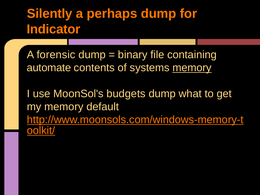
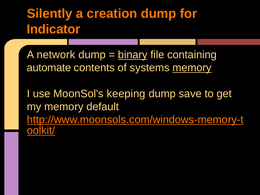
perhaps: perhaps -> creation (112, 14)
forensic: forensic -> network (56, 55)
binary underline: none -> present (133, 55)
budgets: budgets -> keeping (126, 94)
what: what -> save (190, 94)
